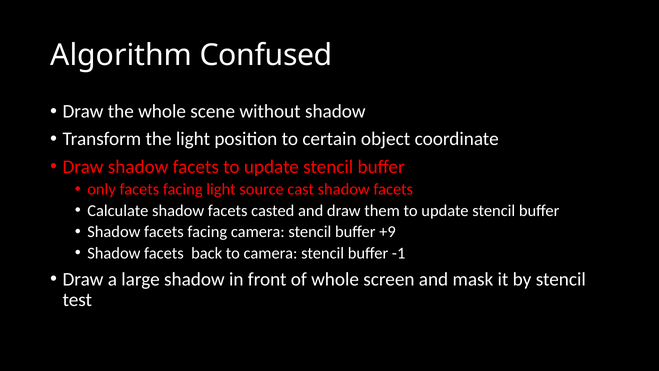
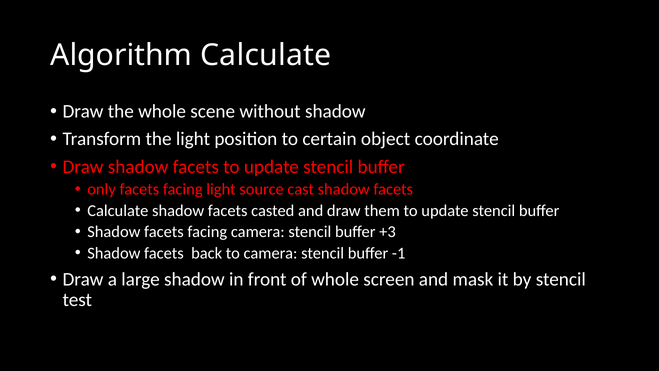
Algorithm Confused: Confused -> Calculate (266, 55)
+9: +9 -> +3 (387, 232)
